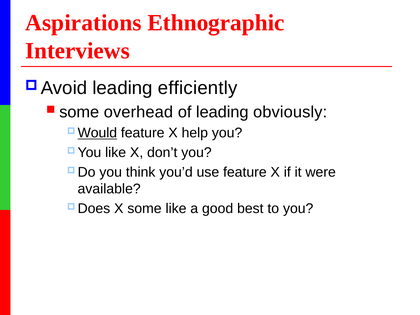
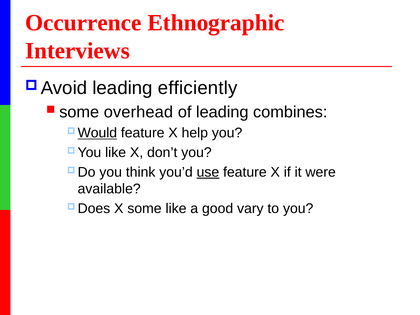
Aspirations: Aspirations -> Occurrence (83, 23)
obviously: obviously -> combines (290, 112)
use underline: none -> present (208, 172)
best: best -> vary (250, 209)
